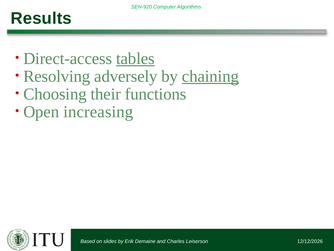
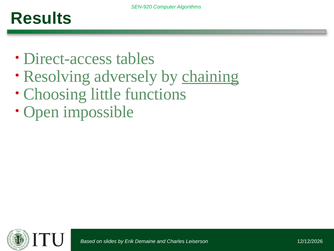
tables underline: present -> none (135, 59)
their: their -> little (106, 94)
increasing: increasing -> impossible (98, 112)
